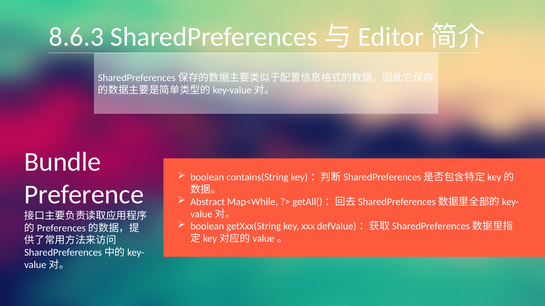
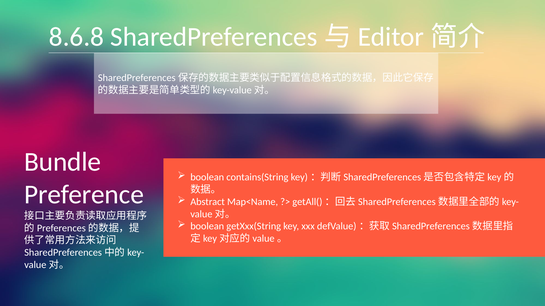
8.6.3: 8.6.3 -> 8.6.8 (77, 37)
Map<While: Map<While -> Map<Name (253, 202)
